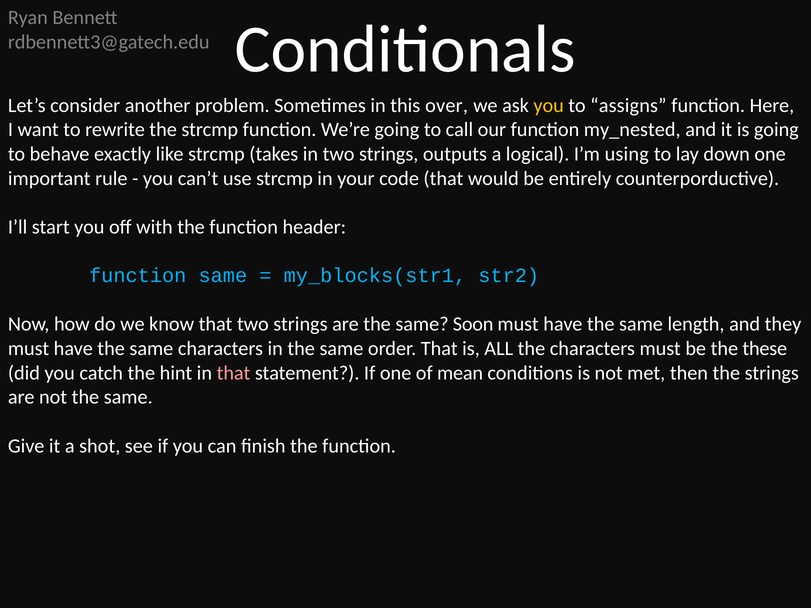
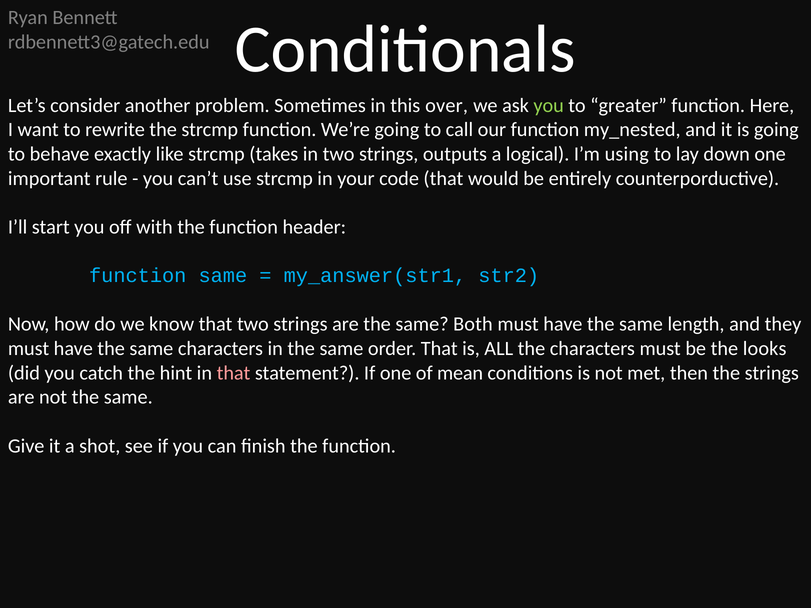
you colour: yellow -> light green (549, 105)
assigns: assigns -> greater (628, 105)
my_blocks(str1: my_blocks(str1 -> my_answer(str1 (375, 276)
Soon: Soon -> Both (473, 324)
these: these -> looks (765, 349)
